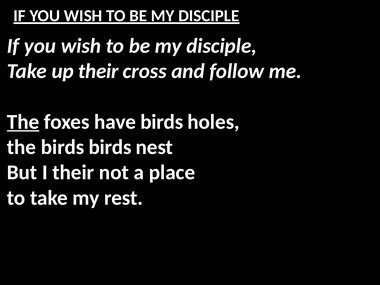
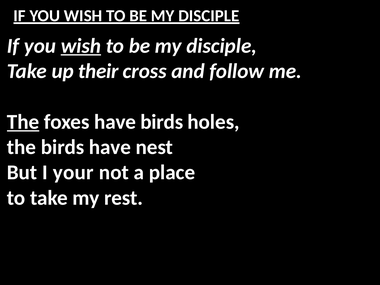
wish underline: none -> present (81, 46)
birds birds: birds -> have (110, 147)
I their: their -> your (73, 172)
